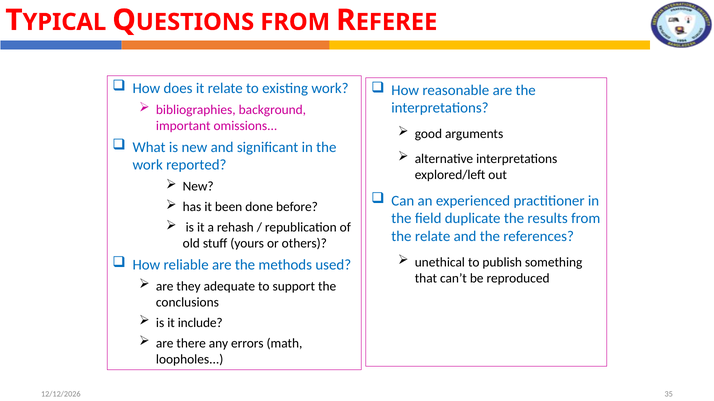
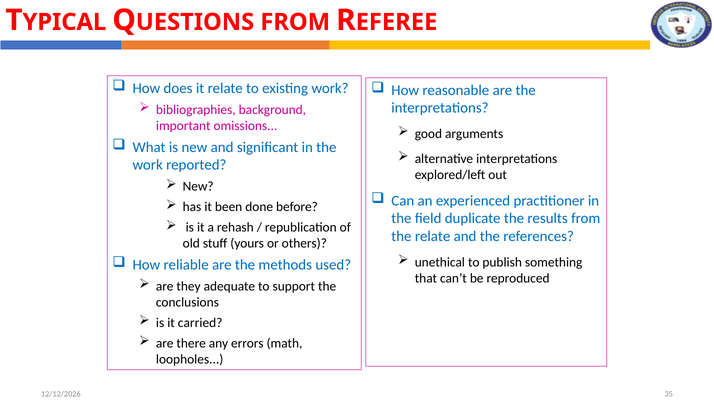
include: include -> carried (200, 323)
